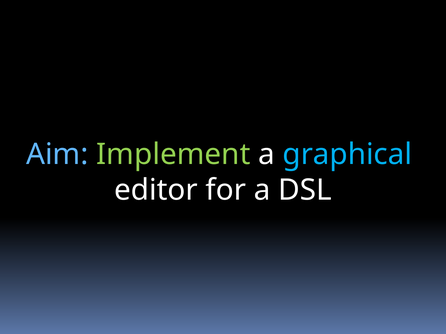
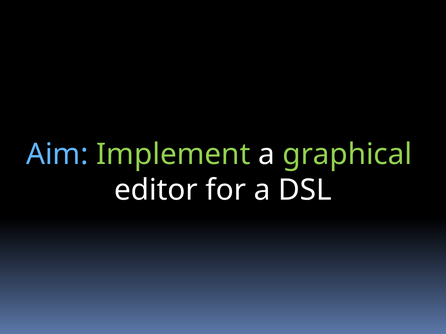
graphical colour: light blue -> light green (347, 155)
